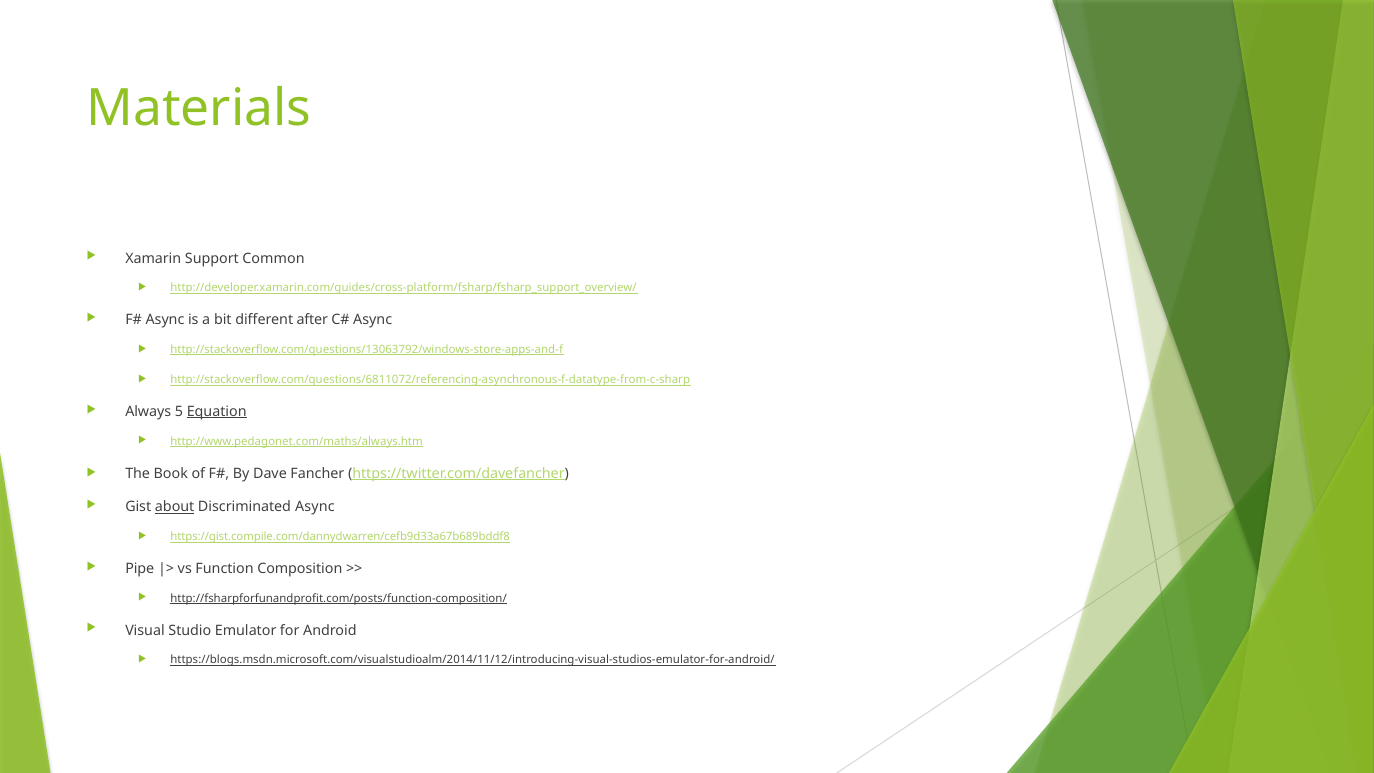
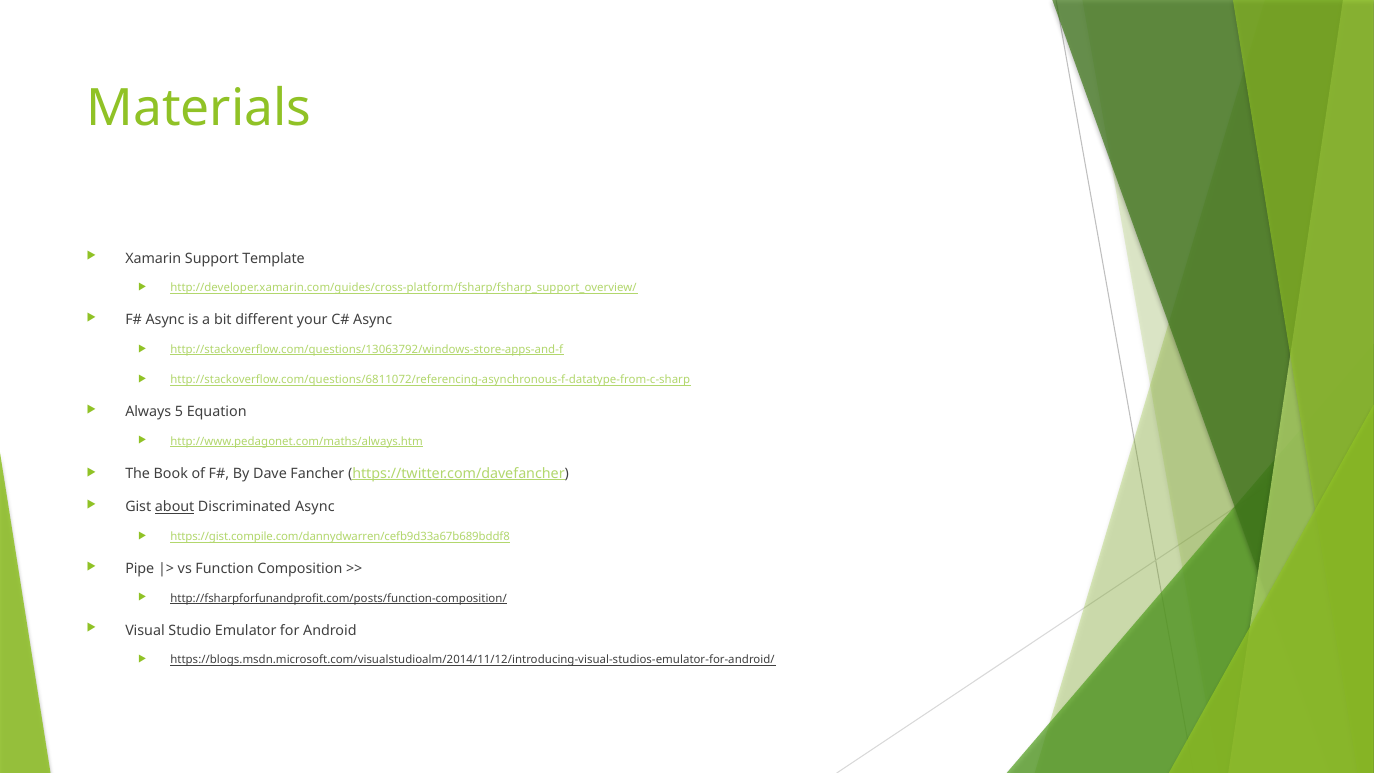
Common: Common -> Template (274, 258)
after: after -> your (312, 320)
Equation underline: present -> none (217, 412)
